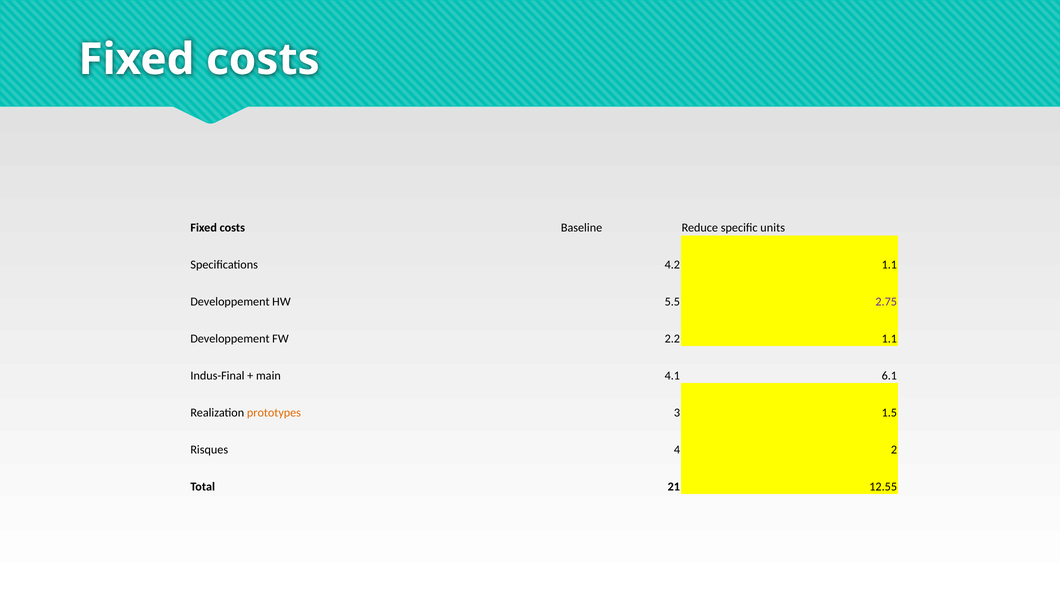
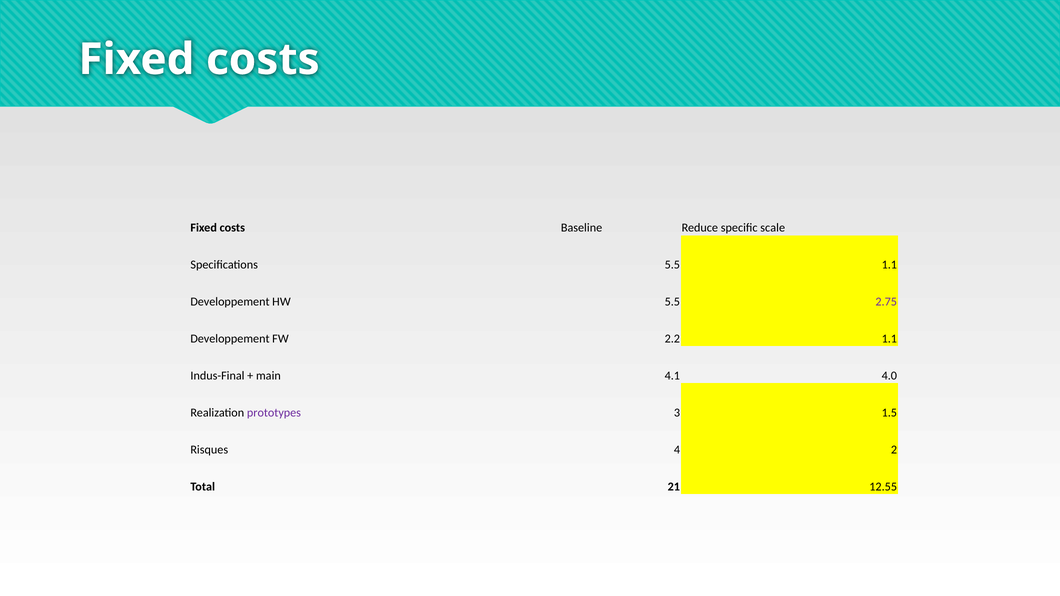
units: units -> scale (773, 228)
Specifications 4.2: 4.2 -> 5.5 (672, 265)
6.1: 6.1 -> 4.0 (889, 376)
prototypes colour: orange -> purple (274, 413)
